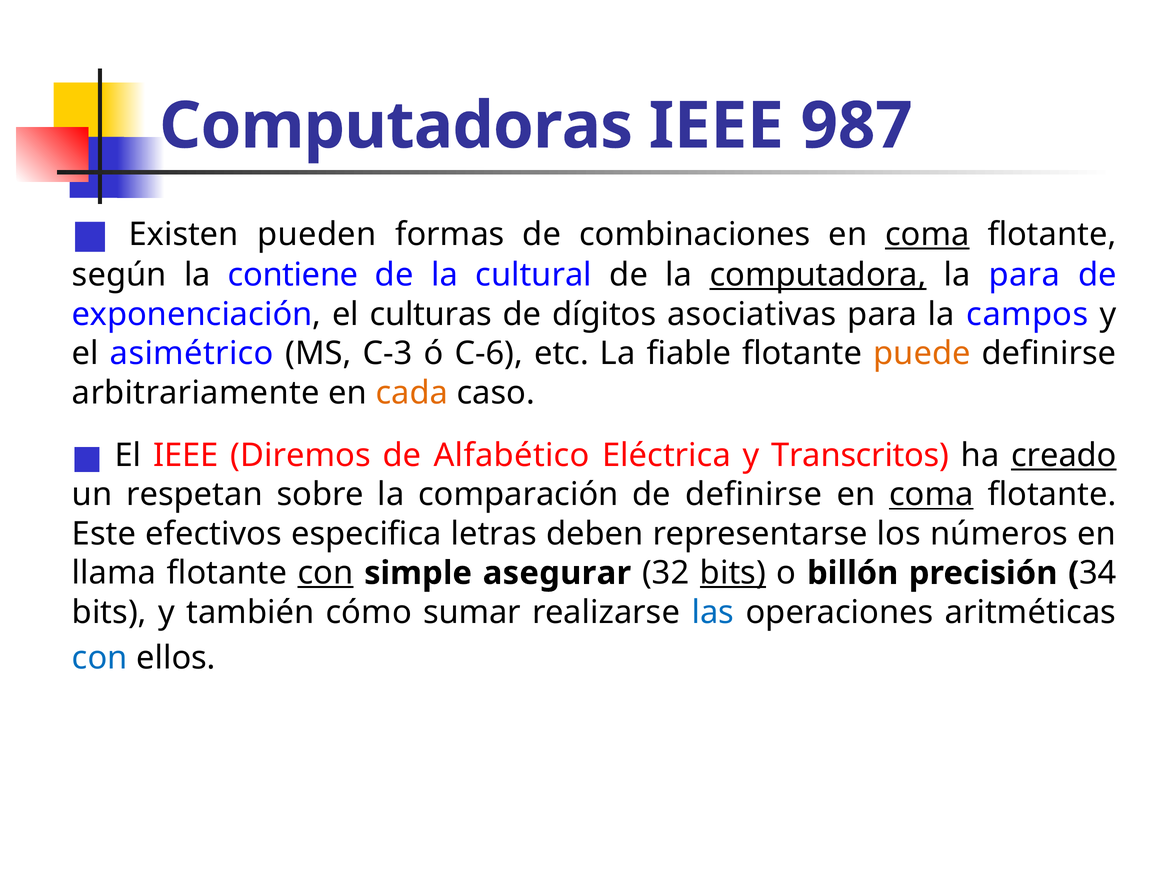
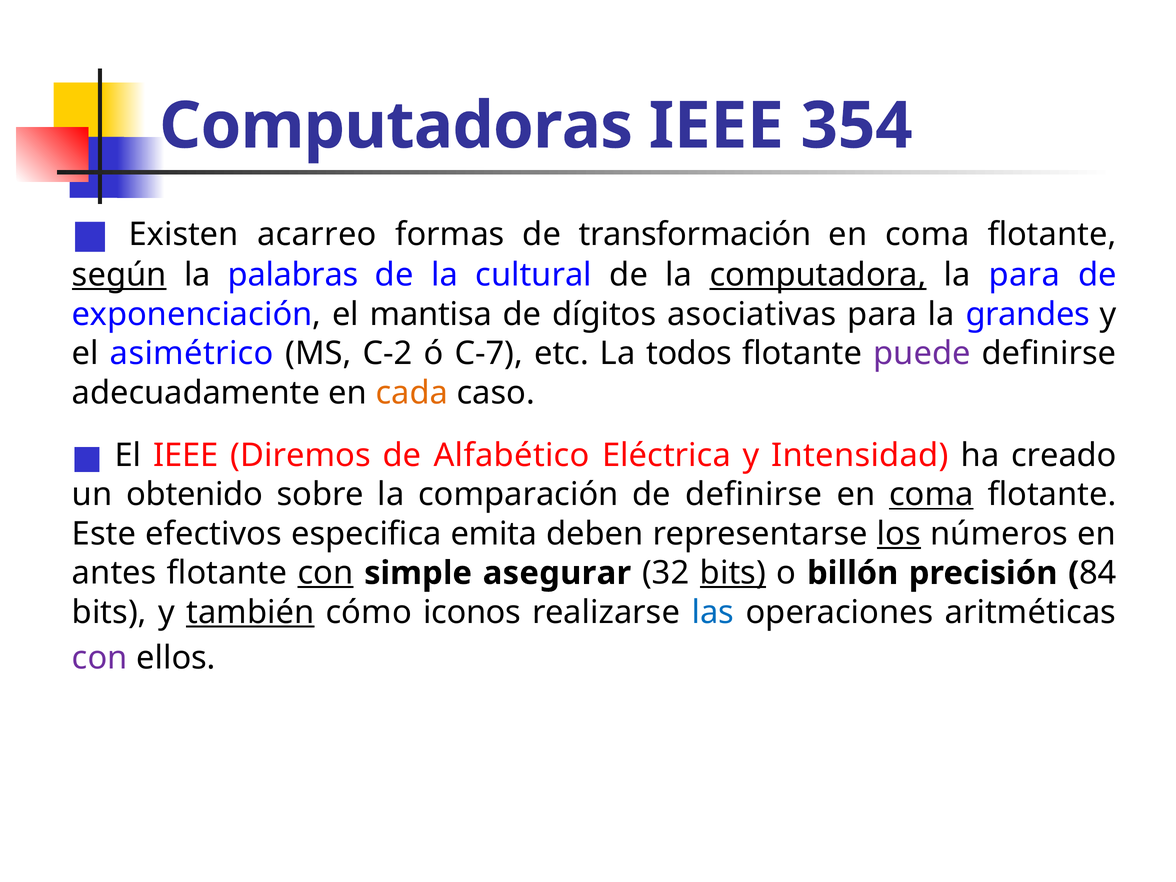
987: 987 -> 354 (857, 126)
pueden: pueden -> acarreo (317, 235)
combinaciones: combinaciones -> transformación (695, 235)
coma underline: present -> none (927, 235)
según underline: none -> present (119, 275)
contiene: contiene -> palabras (293, 275)
culturas: culturas -> mantisa (431, 314)
campos: campos -> grandes (1028, 314)
C-3: C-3 -> C-2 (387, 354)
C-6: C-6 -> C-7 (489, 354)
fiable: fiable -> todos (689, 354)
puede colour: orange -> purple (922, 354)
arbitrariamente: arbitrariamente -> adecuadamente (196, 393)
Transcritos: Transcritos -> Intensidad (860, 455)
creado underline: present -> none (1064, 455)
respetan: respetan -> obtenido (195, 495)
letras: letras -> emita (494, 534)
los underline: none -> present (899, 534)
llama: llama -> antes (114, 573)
34: 34 -> 84 (1098, 573)
también underline: none -> present (250, 612)
sumar: sumar -> iconos (472, 612)
con colour: blue -> purple (100, 658)
